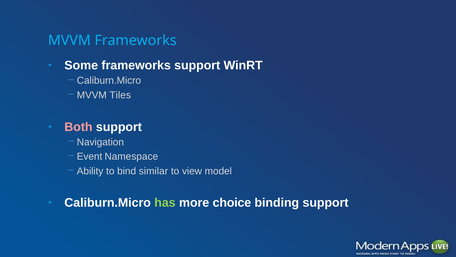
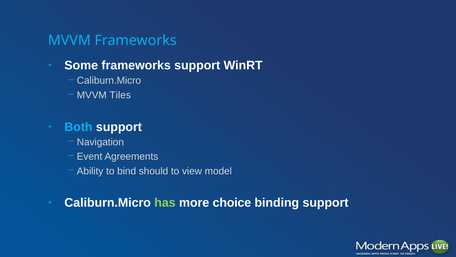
Both colour: pink -> light blue (78, 127)
Namespace: Namespace -> Agreements (131, 156)
similar: similar -> should (154, 171)
